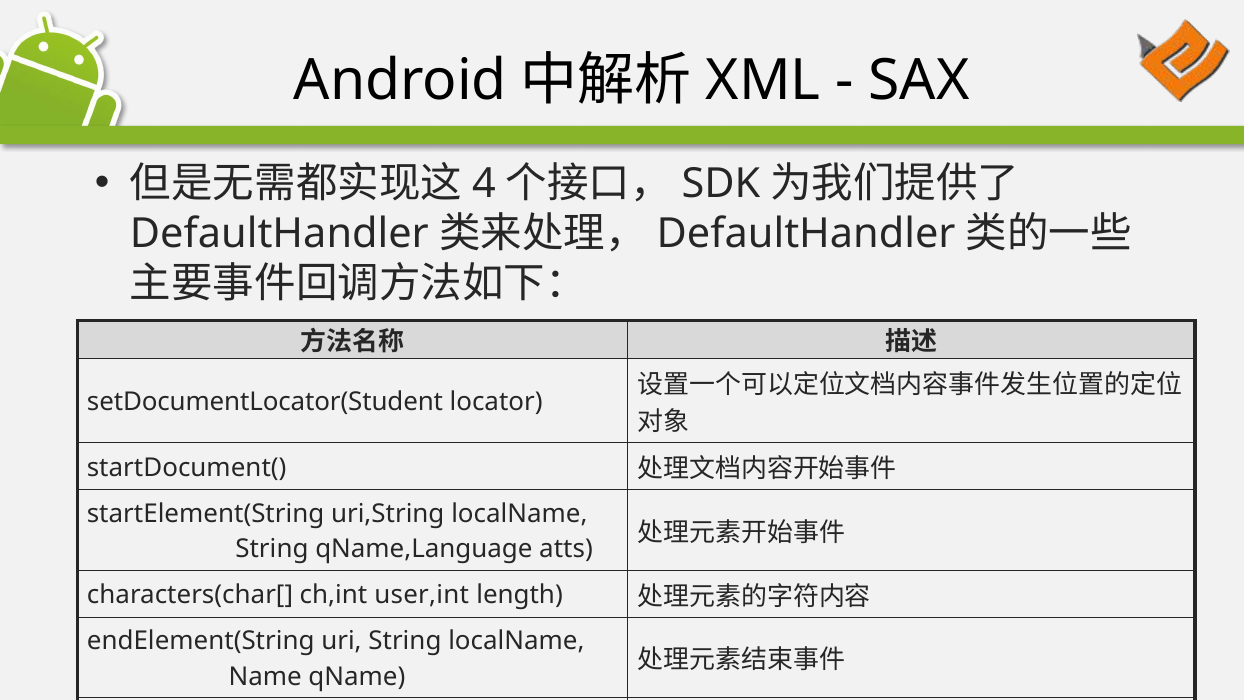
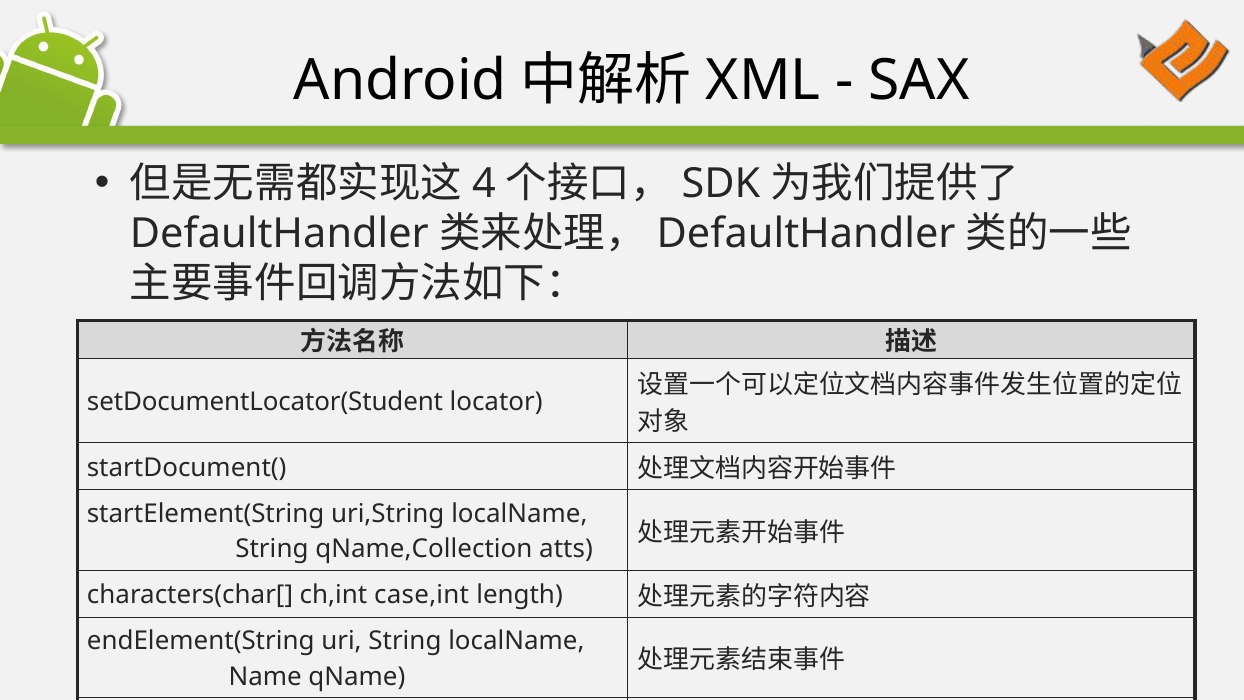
qName,Language: qName,Language -> qName,Collection (424, 549)
user,int: user,int -> case,int (422, 595)
